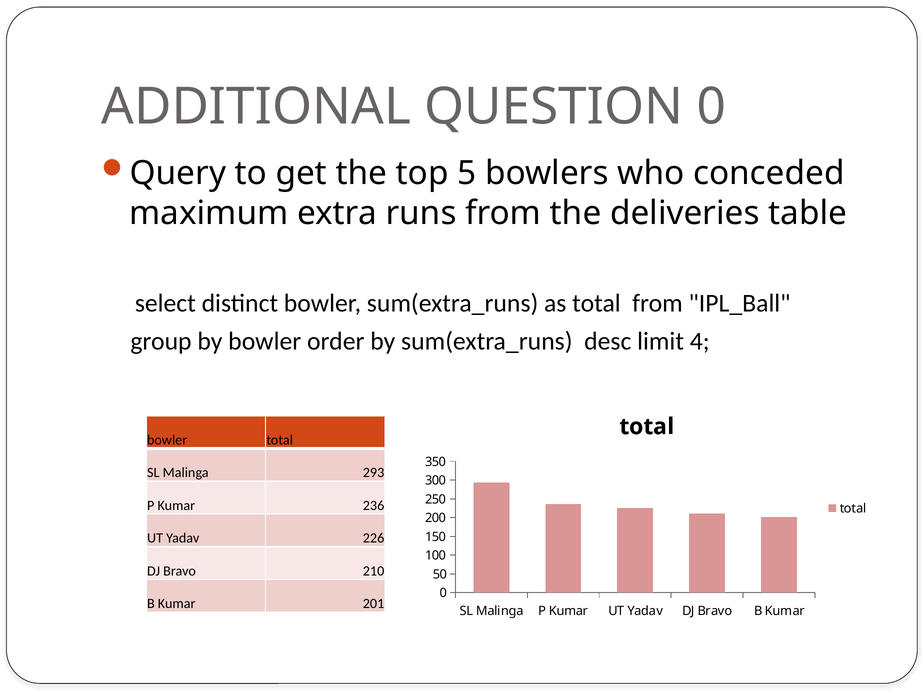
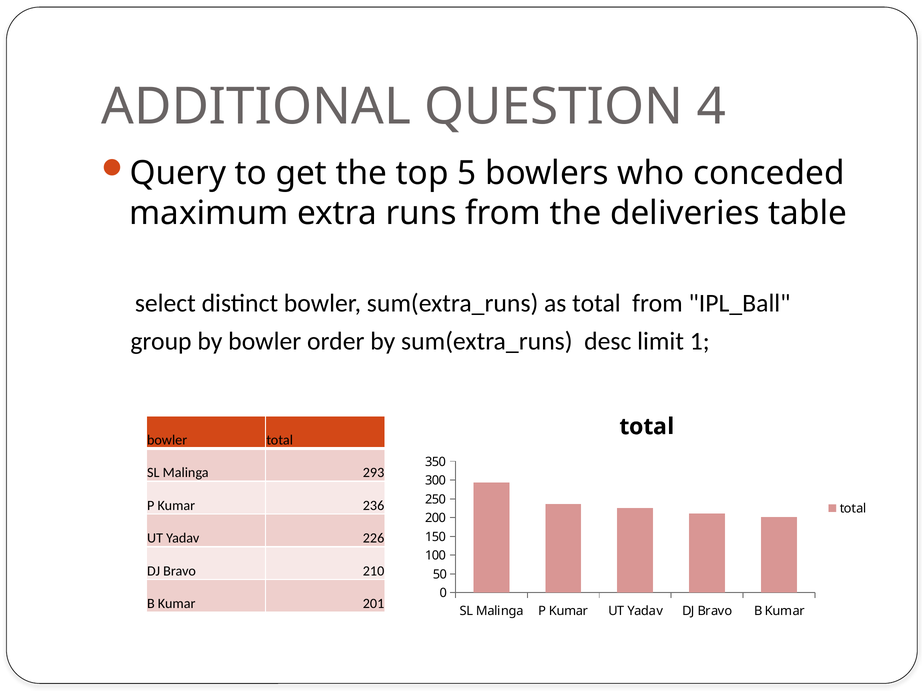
QUESTION 0: 0 -> 4 (711, 107)
4: 4 -> 1 (700, 341)
